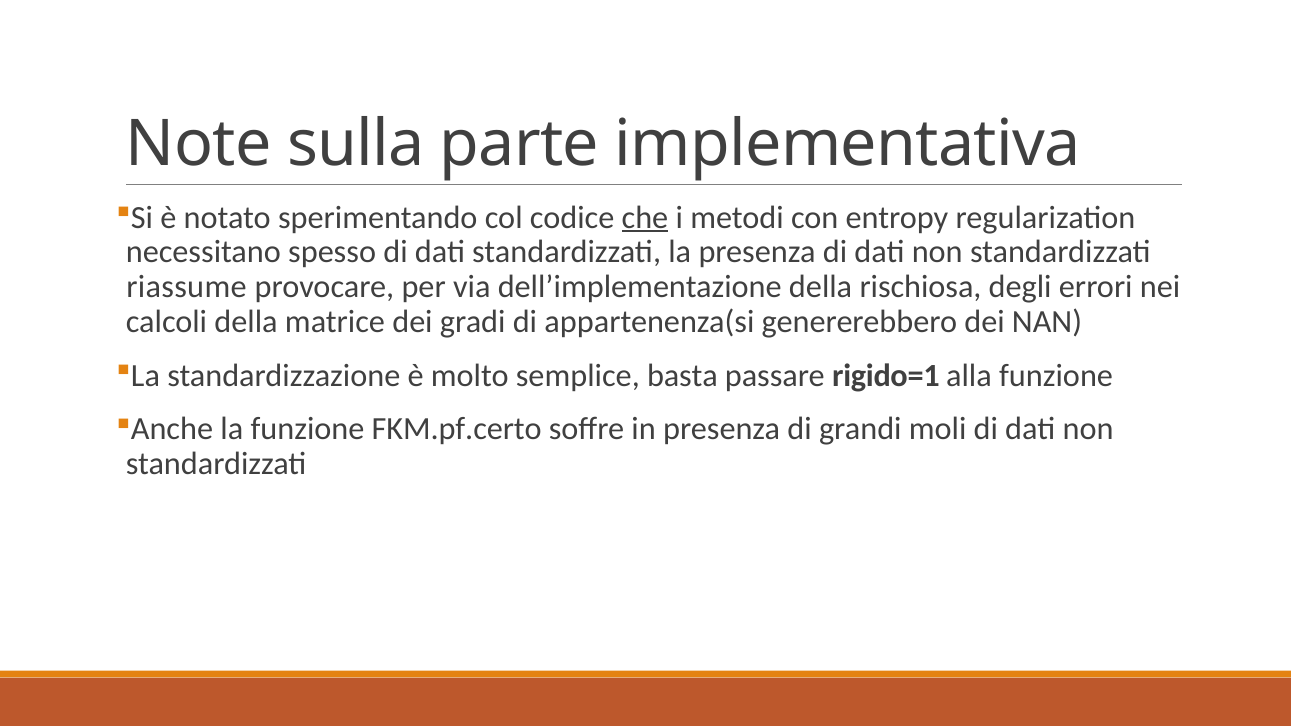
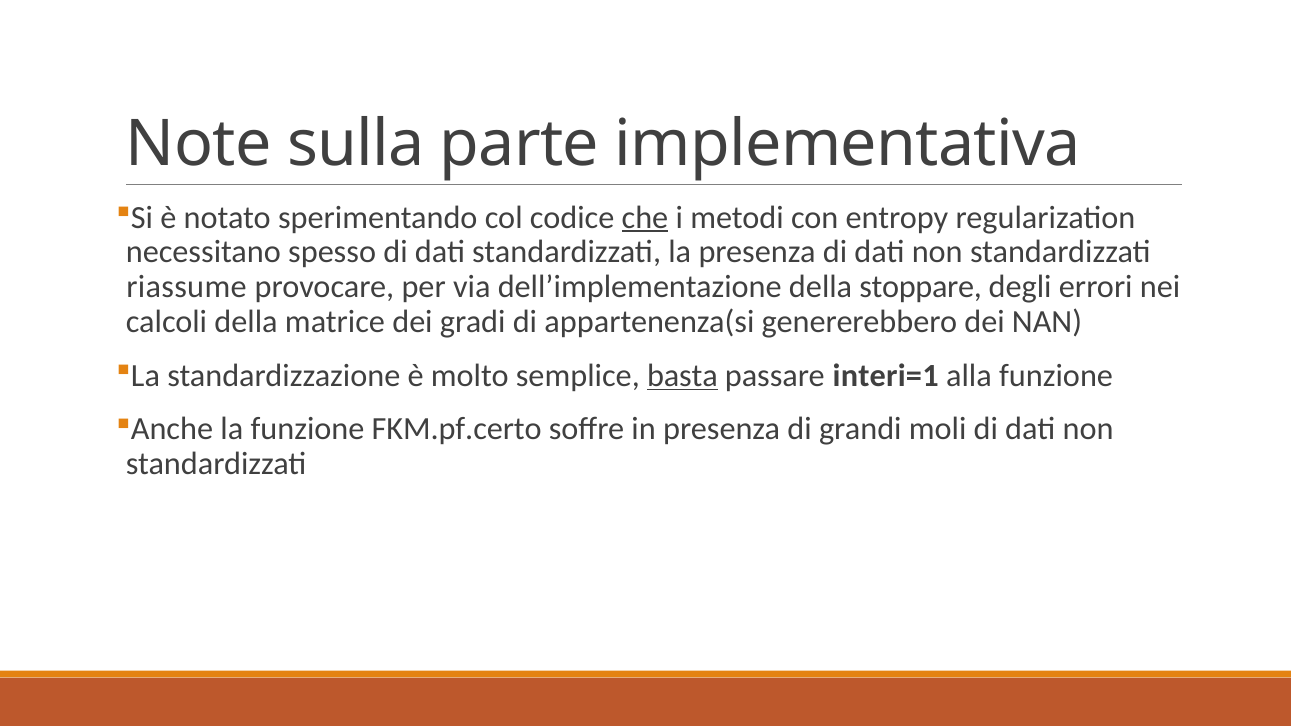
rischiosa: rischiosa -> stoppare (921, 287)
basta underline: none -> present (682, 376)
rigido=1: rigido=1 -> interi=1 (886, 376)
